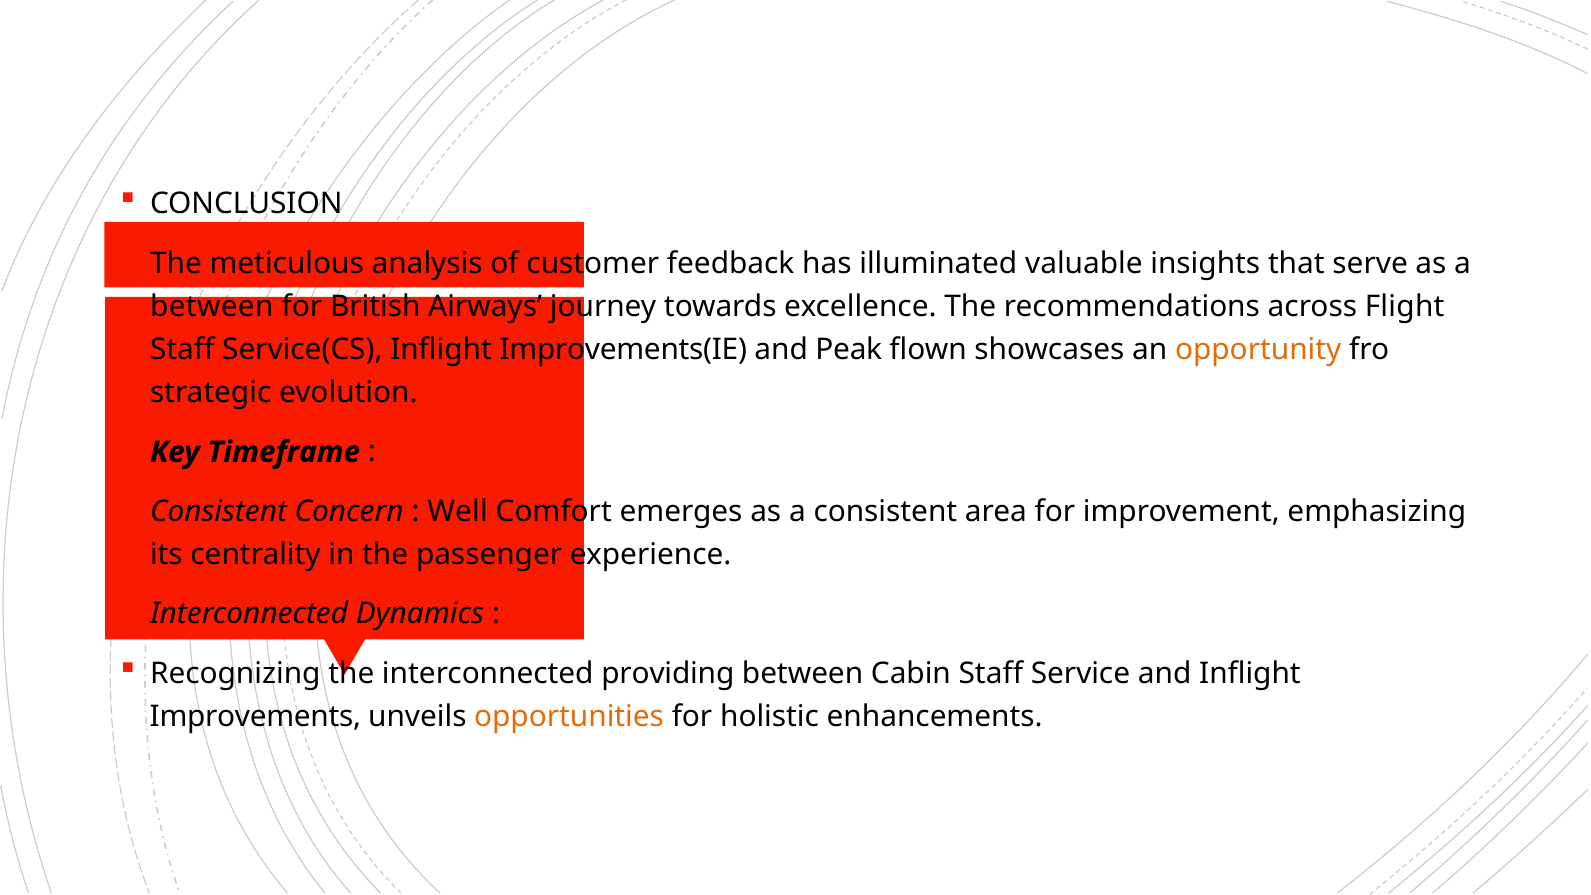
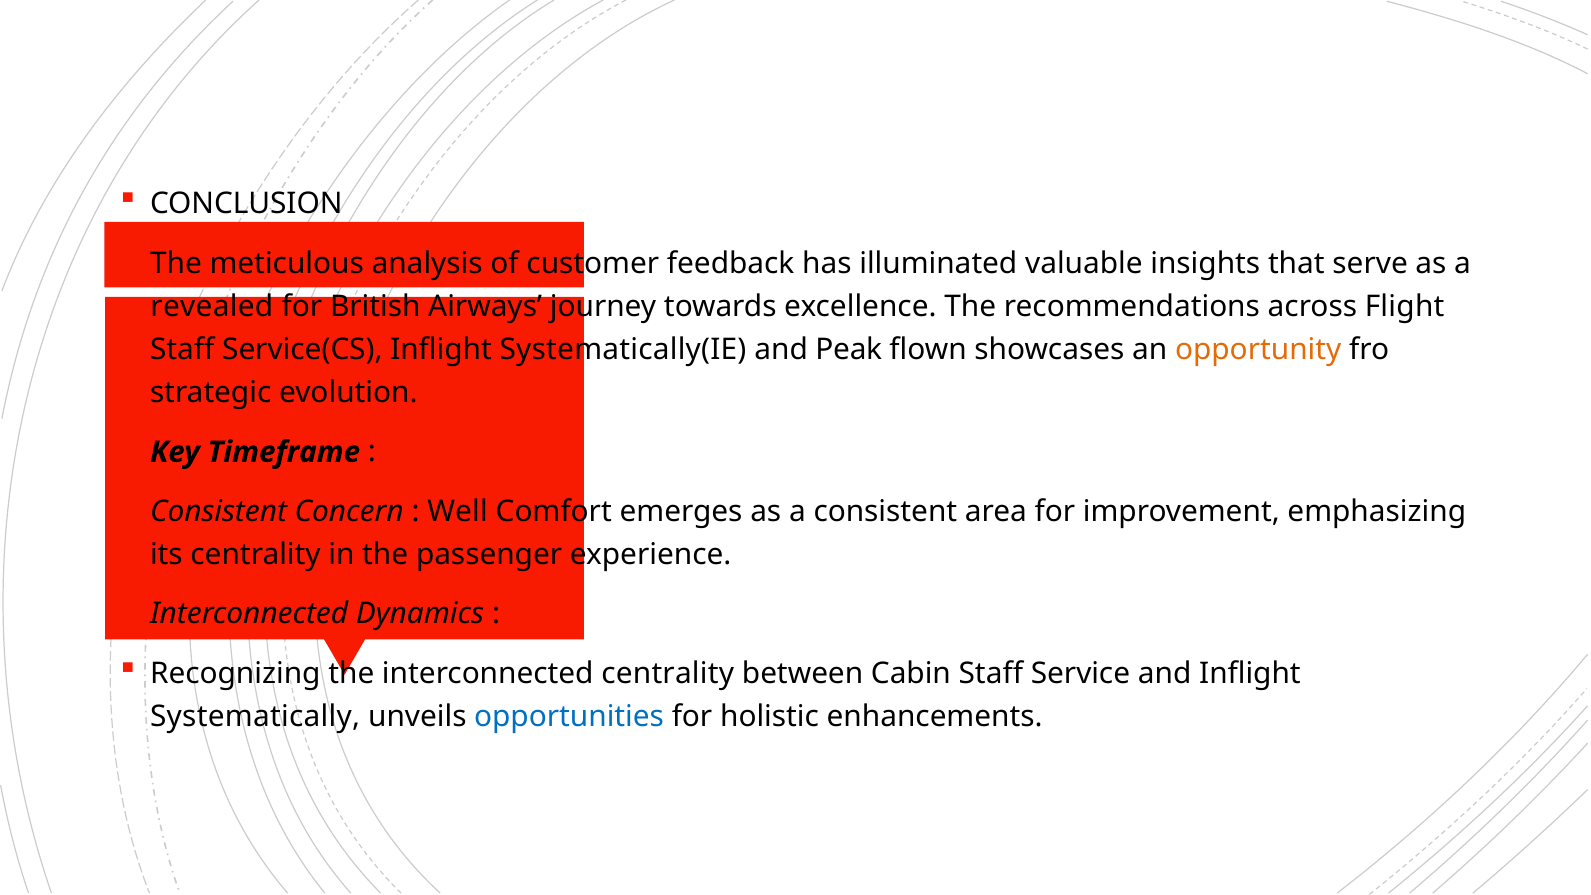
between: between -> revealed (212, 307)
Improvements(IE: Improvements(IE -> Systematically(IE (623, 349)
interconnected providing: providing -> centrality (668, 673)
Improvements: Improvements -> Systematically (255, 716)
opportunities colour: orange -> blue (569, 716)
